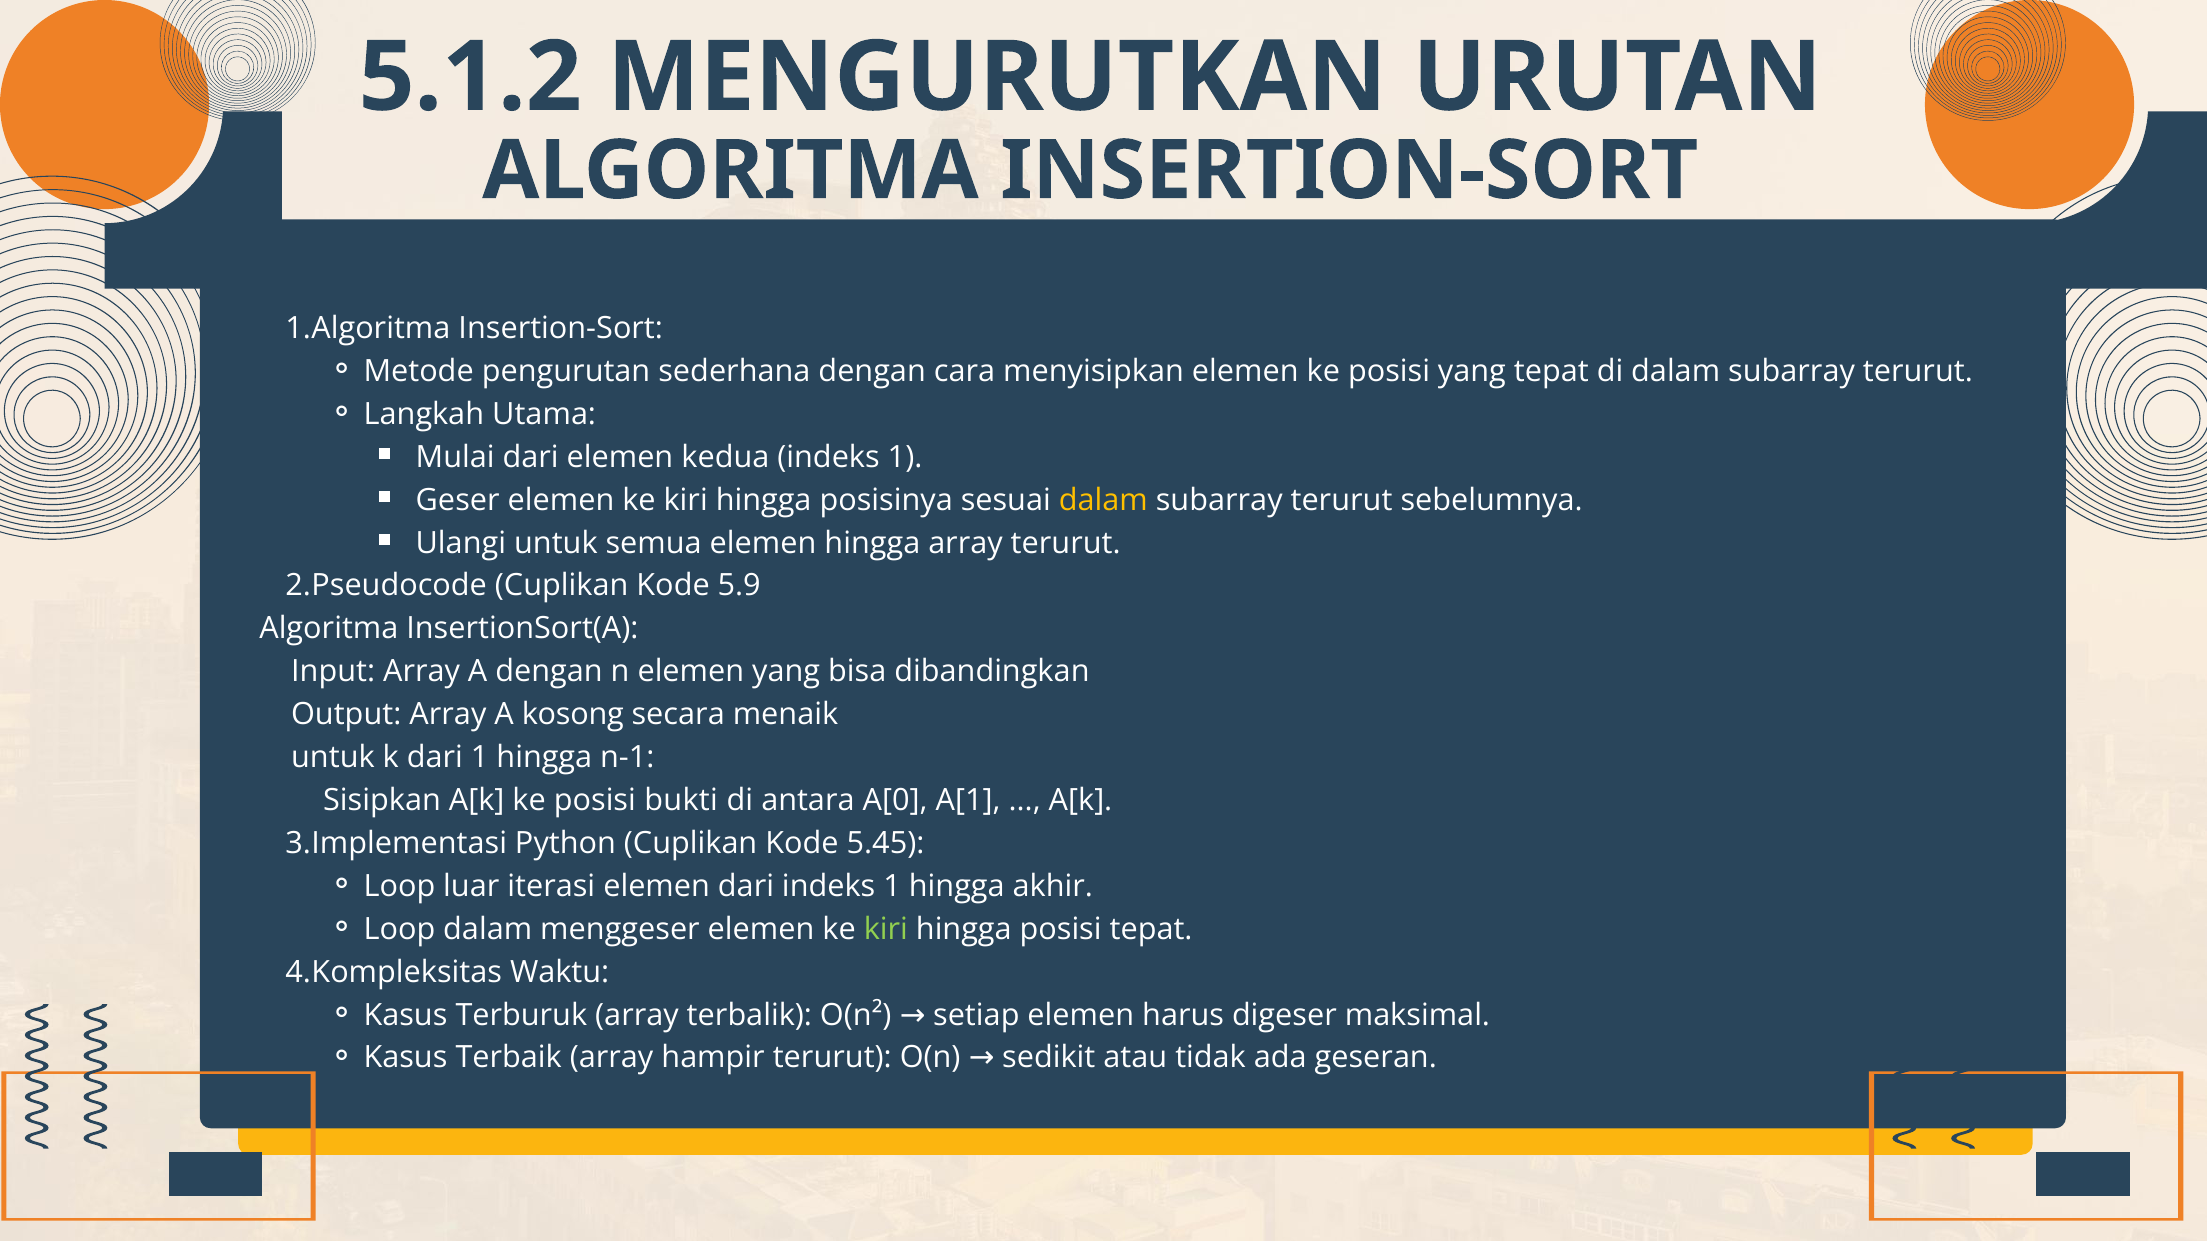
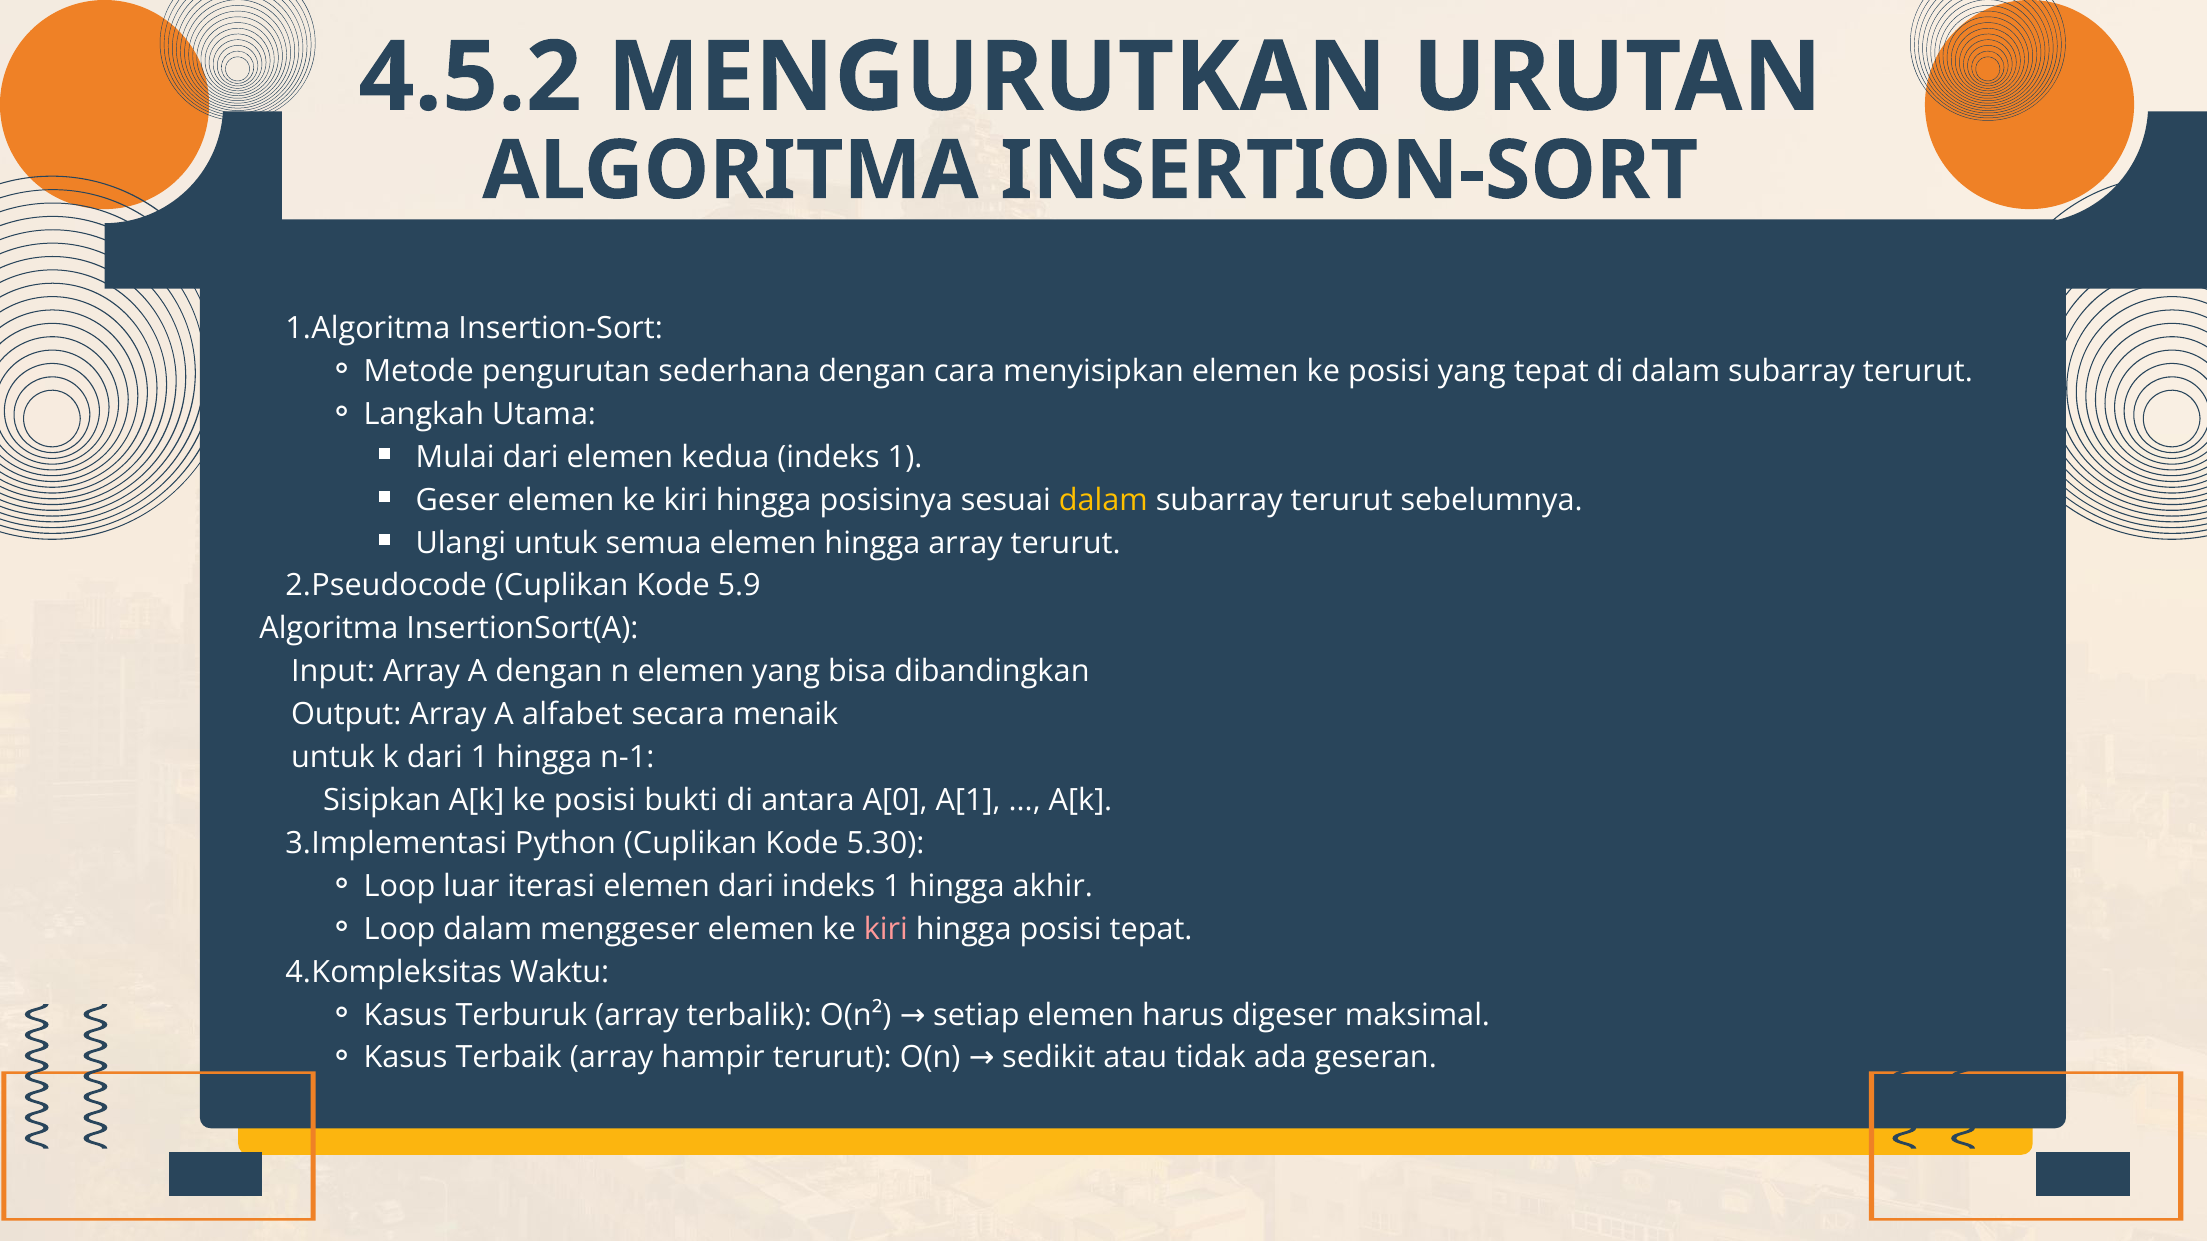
5.1.2: 5.1.2 -> 4.5.2 (470, 77)
kosong: kosong -> alfabet (572, 715)
5.45: 5.45 -> 5.30 (885, 844)
kiri colour: light green -> pink (886, 929)
